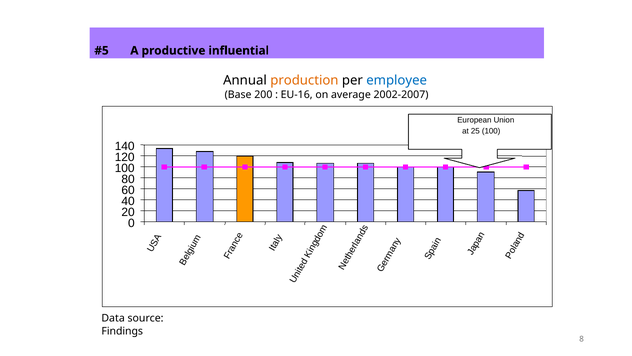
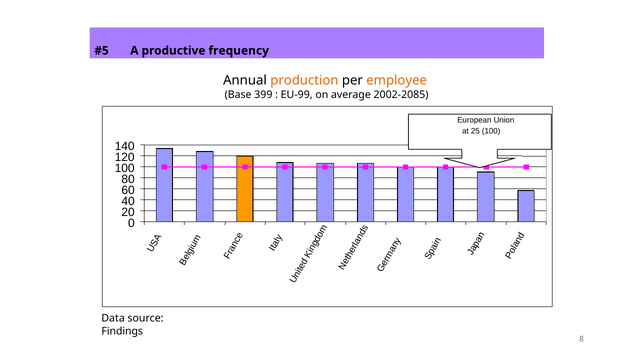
influential: influential -> frequency (239, 51)
employee colour: blue -> orange (397, 80)
200: 200 -> 399 (263, 94)
EU-16: EU-16 -> EU-99 (297, 94)
2002-2007: 2002-2007 -> 2002-2085 (401, 94)
